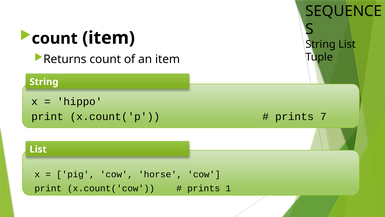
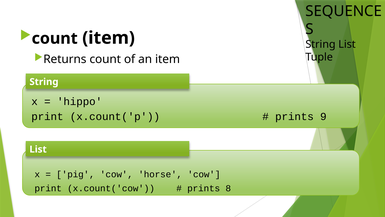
7: 7 -> 9 (323, 116)
1: 1 -> 8 (228, 188)
